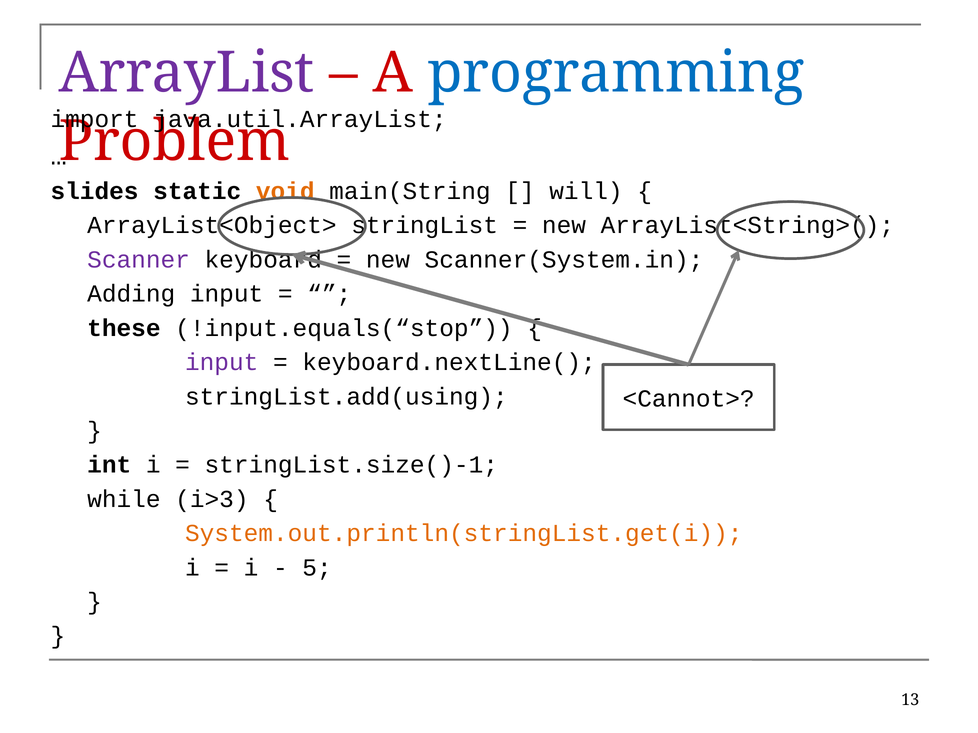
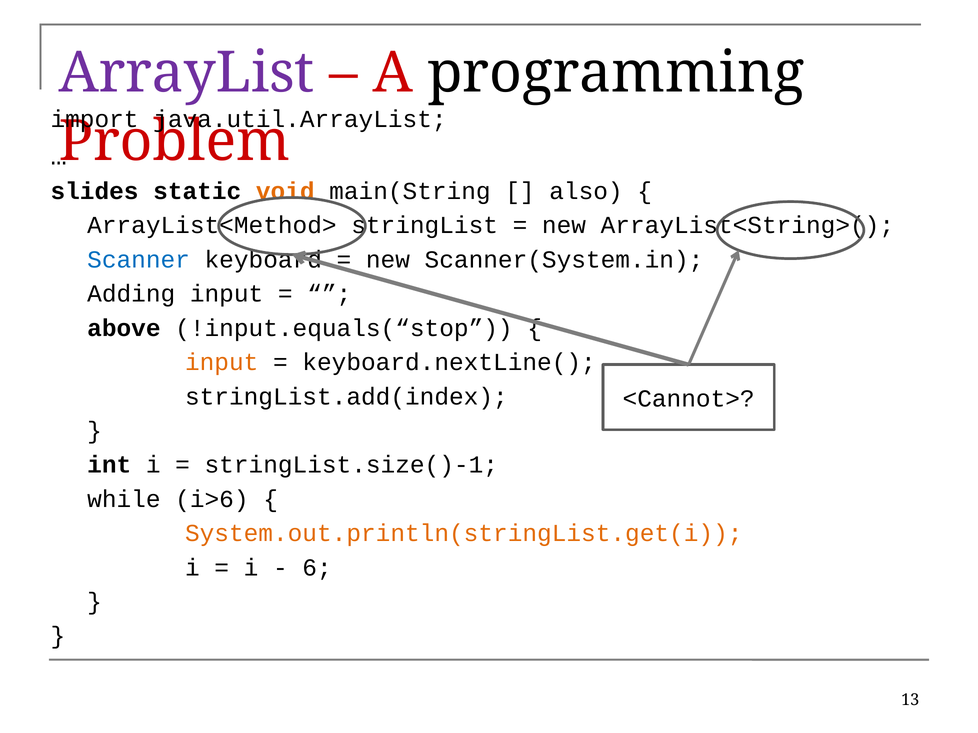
programming colour: blue -> black (616, 73)
will: will -> also (586, 191)
ArrayList<Object>: ArrayList<Object> -> ArrayList<Method> (212, 226)
Scanner colour: purple -> blue (139, 260)
these: these -> above (124, 328)
input colour: purple -> orange (222, 362)
stringList.add(using: stringList.add(using -> stringList.add(index (346, 397)
i>3: i>3 -> i>6 (212, 499)
5: 5 -> 6 (317, 568)
